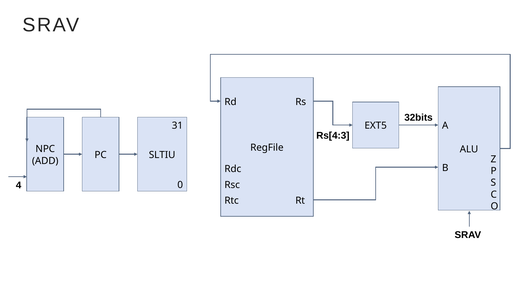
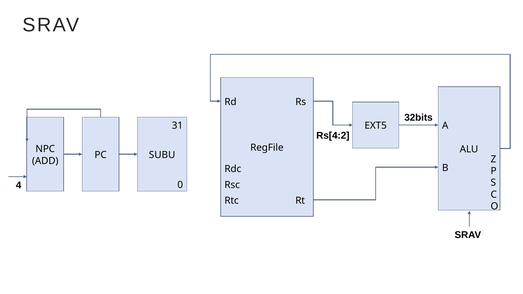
Rs[4:3: Rs[4:3 -> Rs[4:2 (333, 136)
SLTIU: SLTIU -> SUBU (162, 155)
